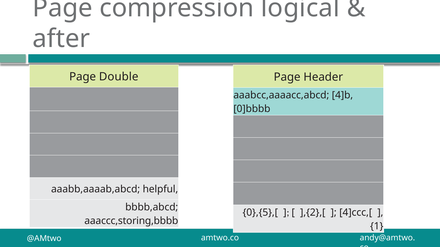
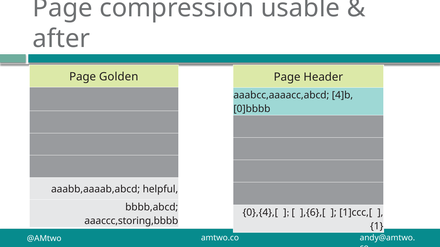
logical: logical -> usable (300, 8)
Double: Double -> Golden (119, 77)
0},{5},[: 0},{5},[ -> 0},{4},[ (260, 213)
],{2},[: ],{2},[ -> ],{6},[ (313, 213)
4]ccc,[: 4]ccc,[ -> 1]ccc,[ (356, 213)
